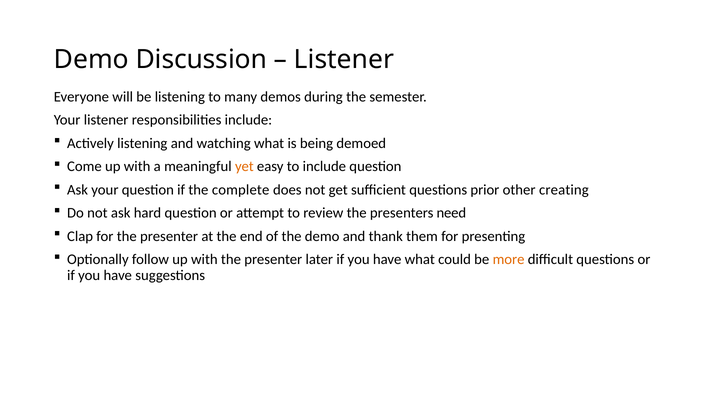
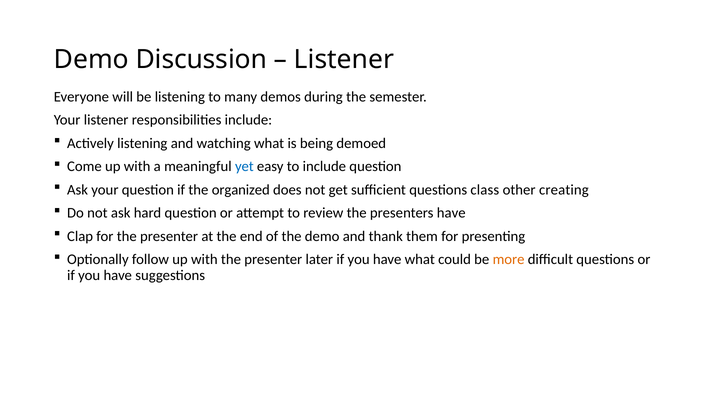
yet colour: orange -> blue (244, 167)
complete: complete -> organized (241, 190)
prior: prior -> class (485, 190)
presenters need: need -> have (451, 213)
